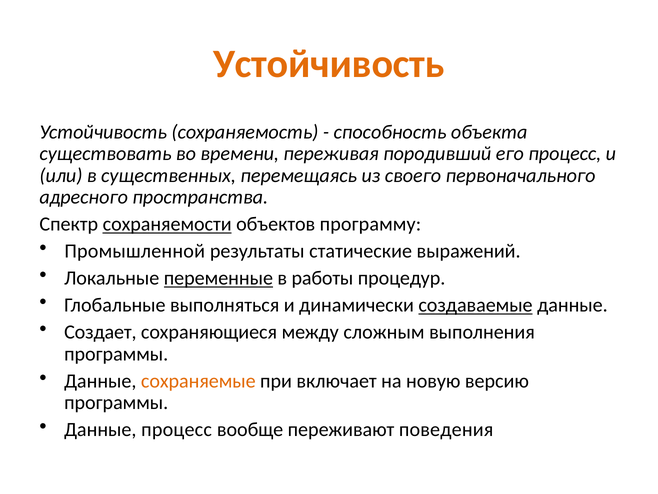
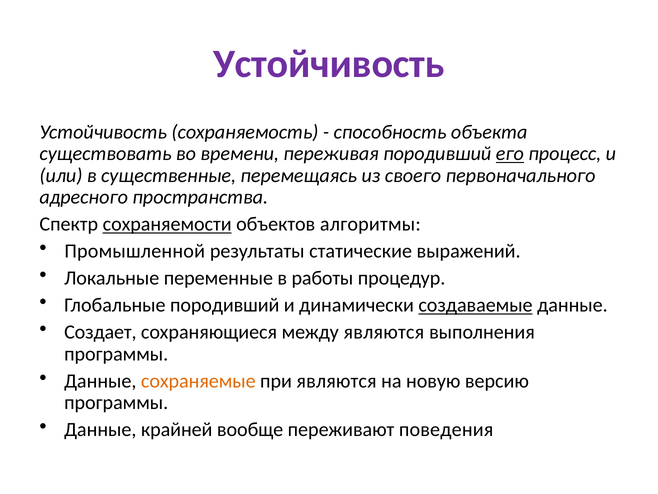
Устойчивость colour: orange -> purple (329, 64)
его underline: none -> present (510, 154)
существенных: существенных -> существенные (169, 175)
программу: программу -> алгоритмы (370, 224)
переменные underline: present -> none (218, 278)
Глобальные выполняться: выполняться -> породивший (225, 305)
между сложным: сложным -> являются (384, 332)
при включает: включает -> являются (337, 381)
Данные процесс: процесс -> крайней (177, 429)
